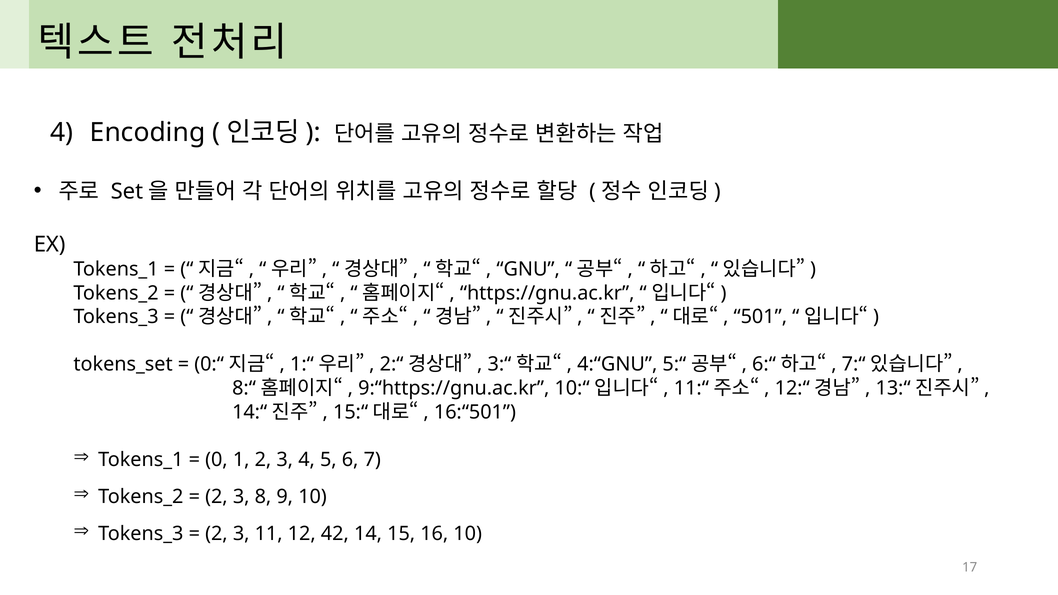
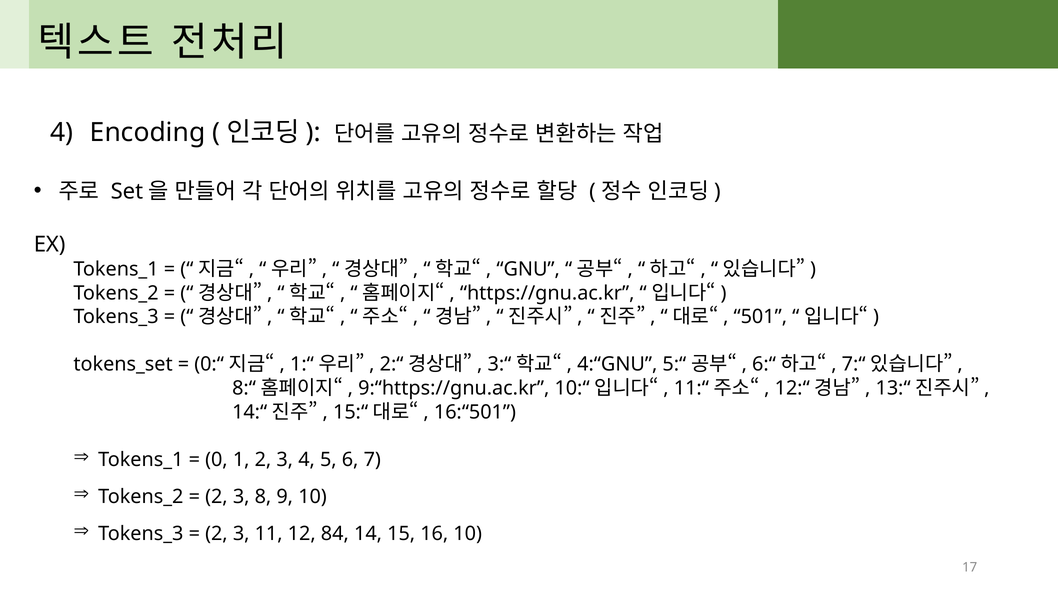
42: 42 -> 84 (335, 534)
